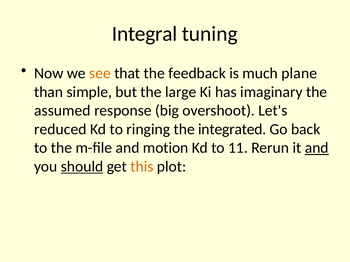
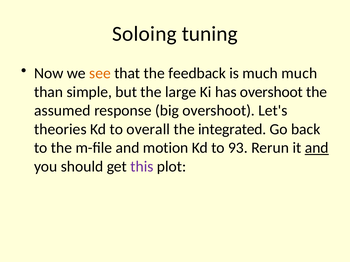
Integral: Integral -> Soloing (144, 34)
much plane: plane -> much (299, 73)
has imaginary: imaginary -> overshoot (271, 92)
reduced: reduced -> theories (60, 129)
ringing: ringing -> overall (148, 129)
11: 11 -> 93 (238, 148)
should underline: present -> none (82, 167)
this colour: orange -> purple (142, 167)
